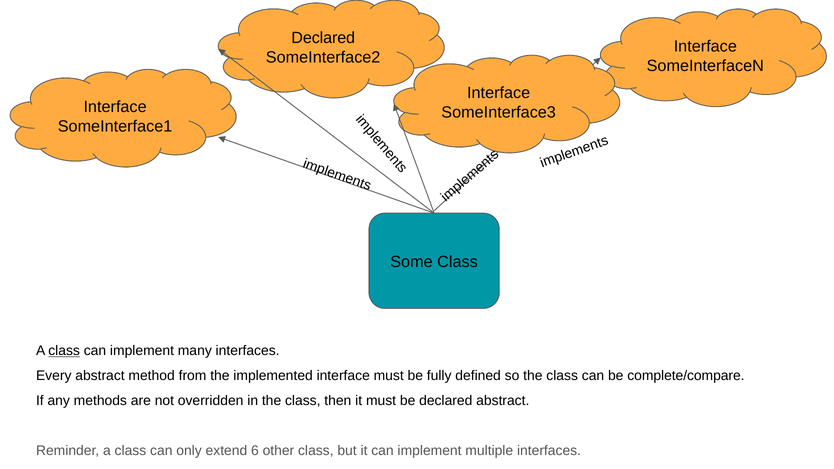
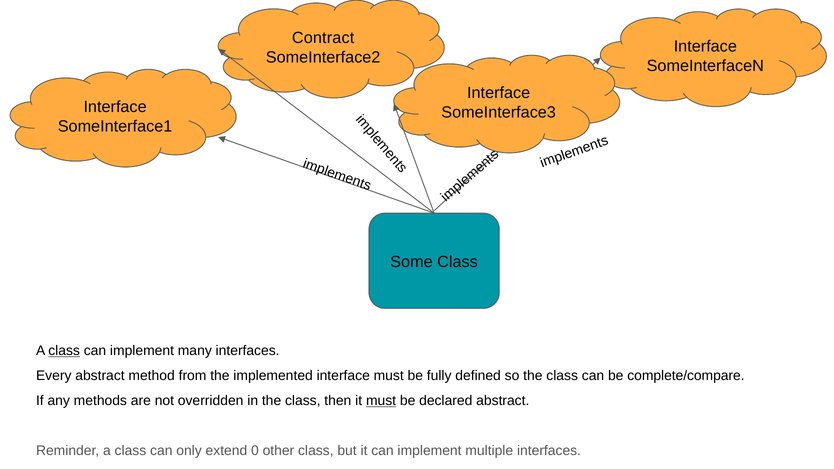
Declared: Declared -> Contract (323, 38)
must underline: none -> present (381, 401)
6: 6 -> 0 (255, 451)
